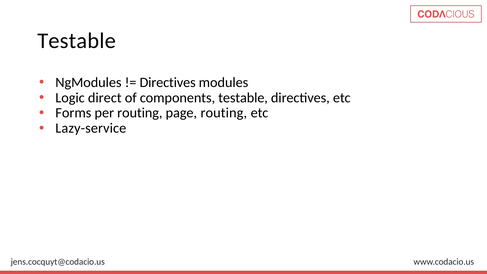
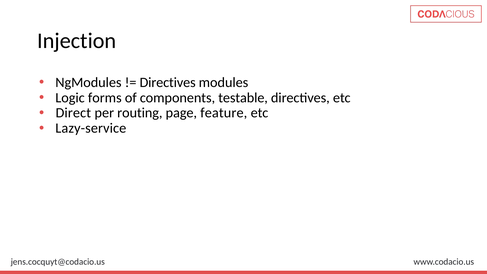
Testable: Testable -> Injection (77, 41)
direct: direct -> forms (105, 98)
Forms: Forms -> Direct (73, 113)
page routing: routing -> feature (224, 113)
